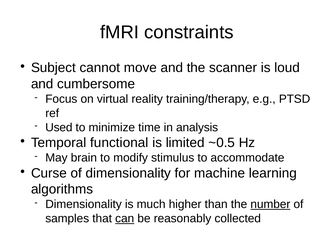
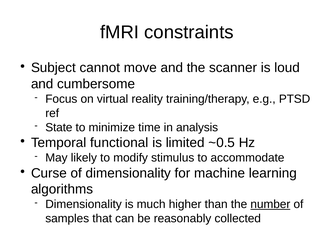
Used: Used -> State (59, 127)
brain: brain -> likely (84, 157)
can underline: present -> none (125, 218)
